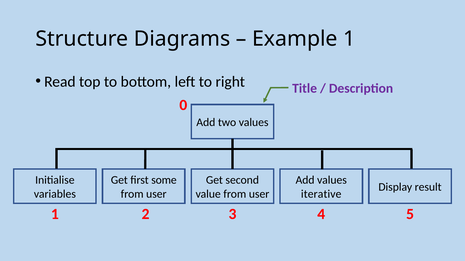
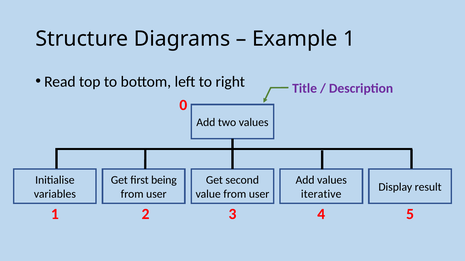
some: some -> being (164, 180)
